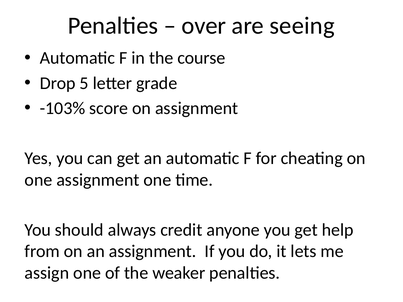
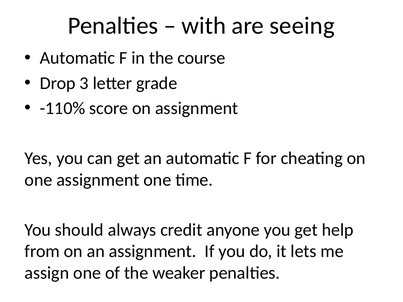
over: over -> with (204, 26)
5: 5 -> 3 (84, 83)
-103%: -103% -> -110% (62, 108)
